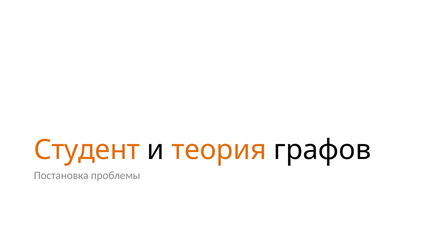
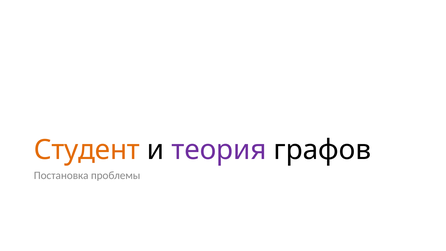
теория colour: orange -> purple (219, 150)
